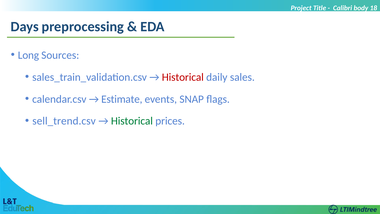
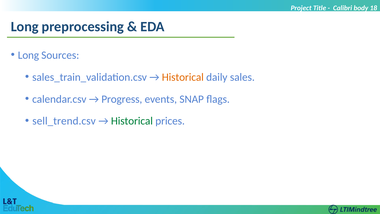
Days: Days -> Long (25, 27)
Historical colour: red -> orange (183, 77)
Estimate: Estimate -> Progress (122, 99)
